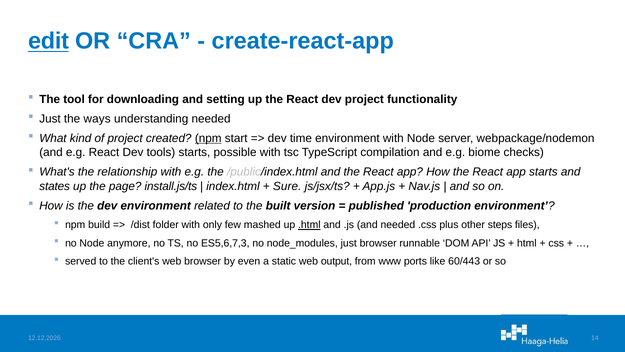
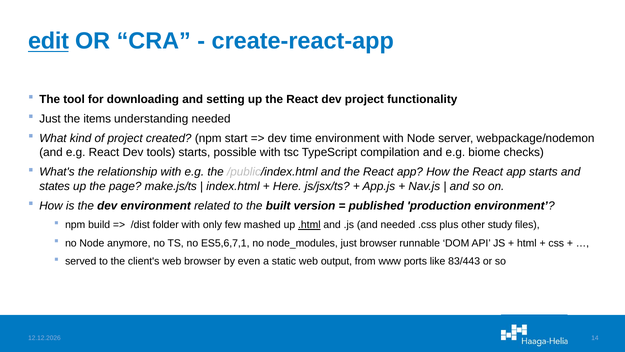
ways: ways -> items (97, 119)
npm underline: present -> none (208, 138)
install.js/ts: install.js/ts -> make.js/ts (171, 186)
Sure: Sure -> Here (287, 186)
steps: steps -> study (500, 225)
ES5,6,7,3: ES5,6,7,3 -> ES5,6,7,1 (225, 243)
60/443: 60/443 -> 83/443 (464, 261)
